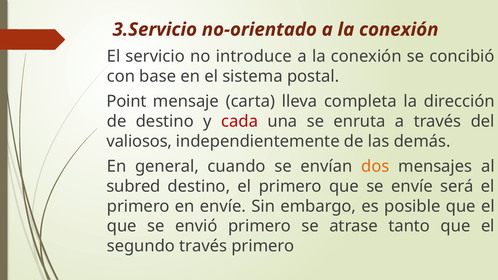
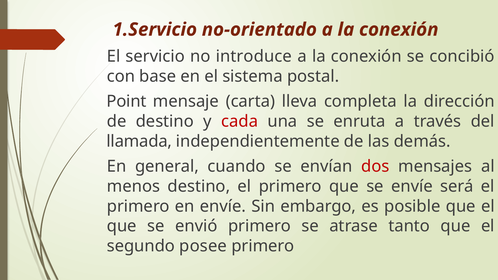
3.Servicio: 3.Servicio -> 1.Servicio (155, 30)
valiosos: valiosos -> llamada (139, 141)
dos colour: orange -> red (375, 166)
subred: subred -> menos (133, 186)
segundo través: través -> posee (203, 246)
